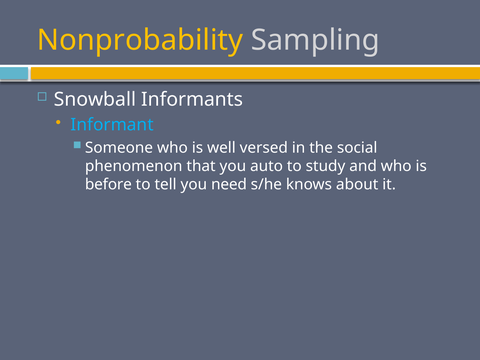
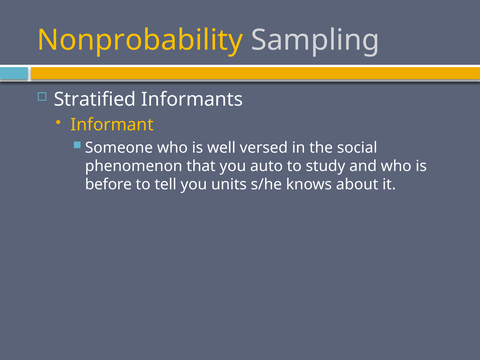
Snowball: Snowball -> Stratified (95, 99)
Informant colour: light blue -> yellow (112, 125)
need: need -> units (229, 184)
